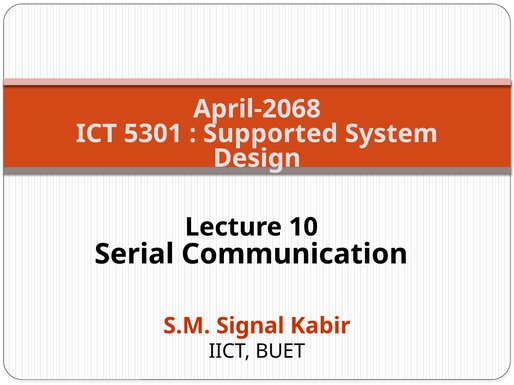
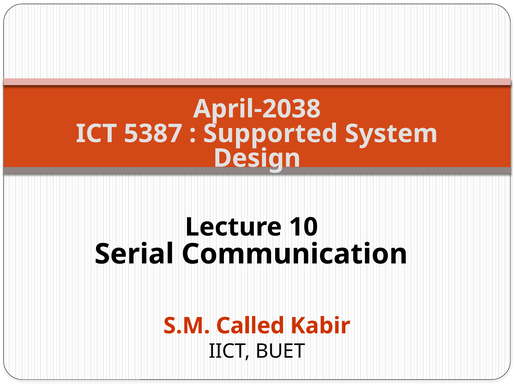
April-2068: April-2068 -> April-2038 (257, 109)
5301: 5301 -> 5387 (153, 134)
Signal: Signal -> Called (250, 326)
